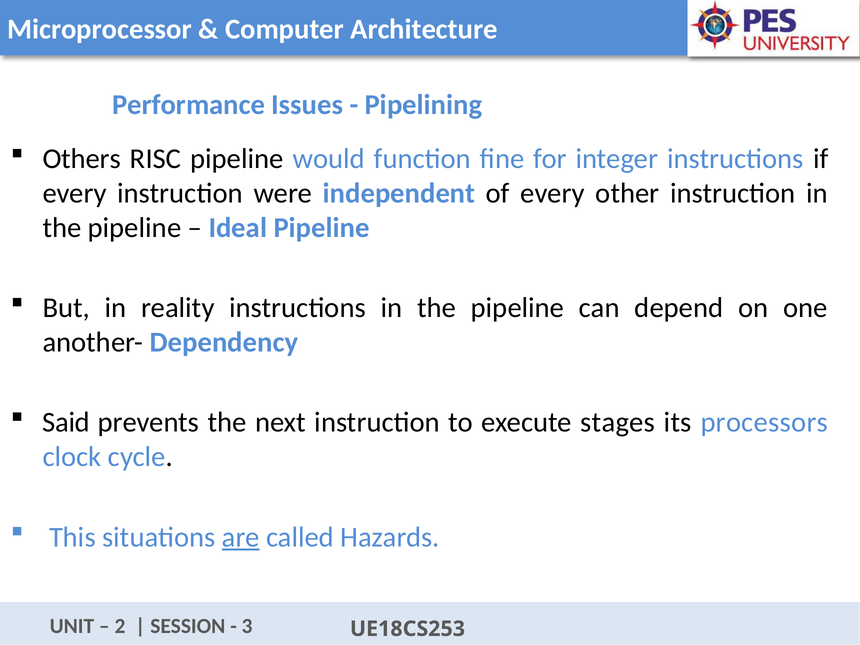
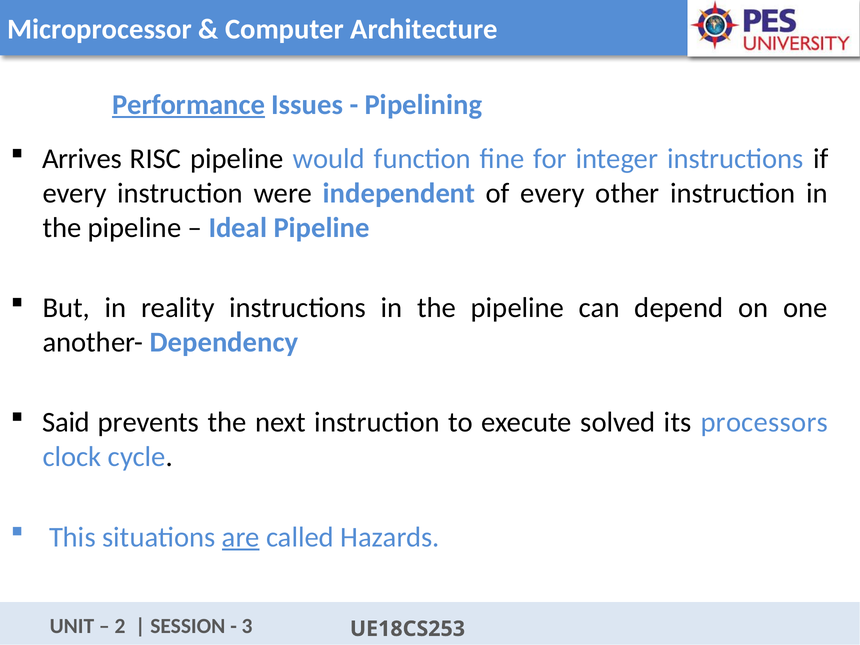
Performance underline: none -> present (189, 105)
Others: Others -> Arrives (82, 159)
stages: stages -> solved (618, 423)
